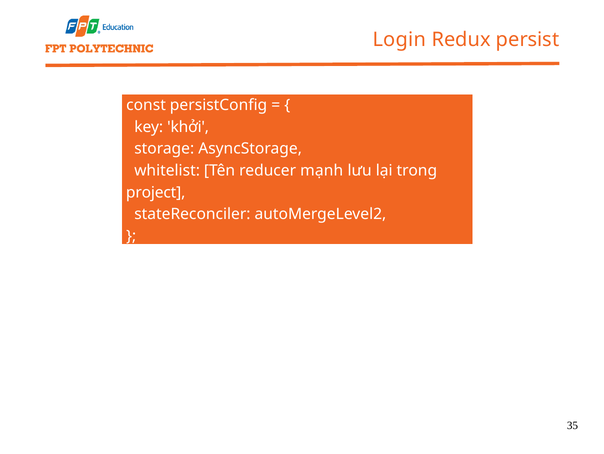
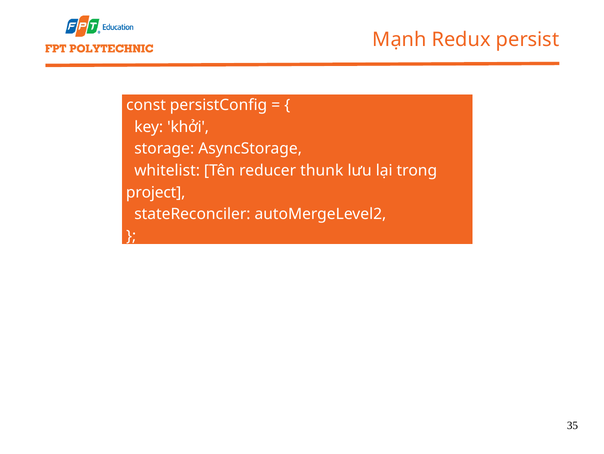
Login: Login -> Mạnh (399, 40)
mạnh: mạnh -> thunk (322, 171)
